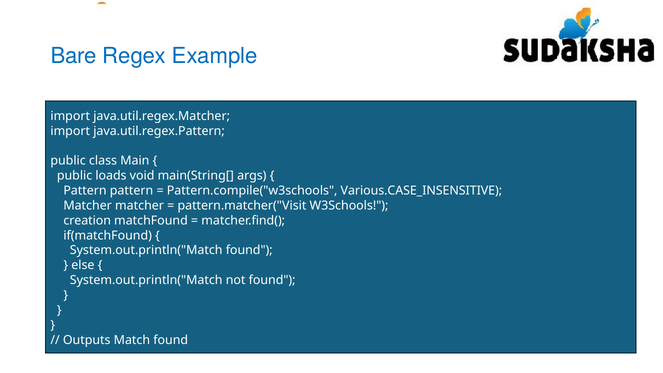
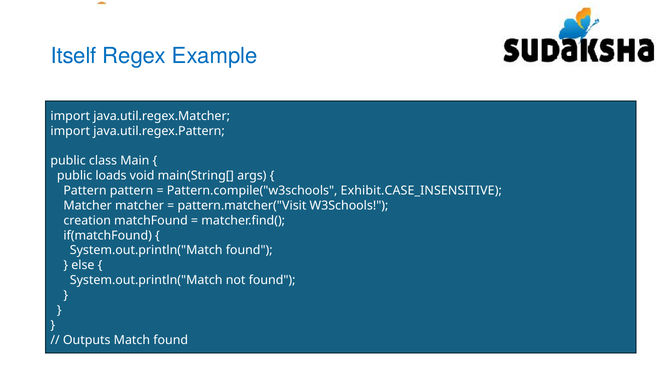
Bare: Bare -> Itself (74, 56)
Various.CASE_INSENSITIVE: Various.CASE_INSENSITIVE -> Exhibit.CASE_INSENSITIVE (421, 191)
